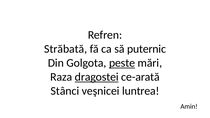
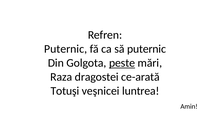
Străbată: Străbată -> Puternic (66, 49)
dragostei underline: present -> none (97, 77)
Stânci: Stânci -> Totuşi (65, 91)
